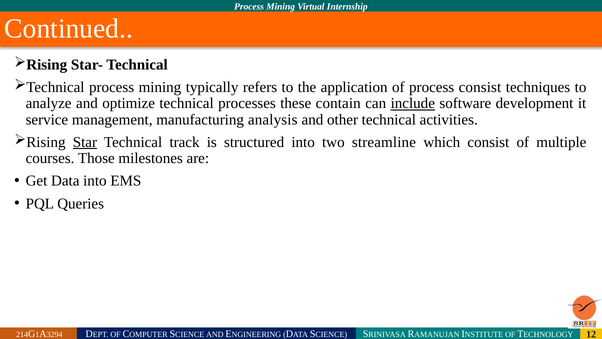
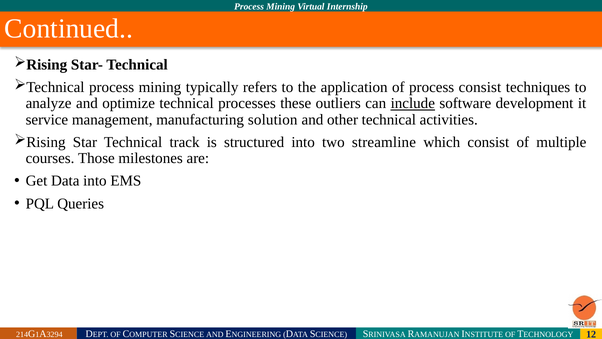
contain: contain -> outliers (338, 103)
analysis: analysis -> solution (273, 119)
Star underline: present -> none (85, 142)
